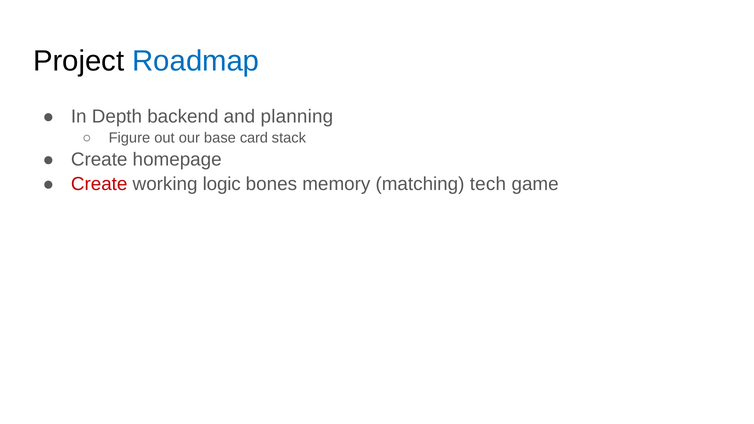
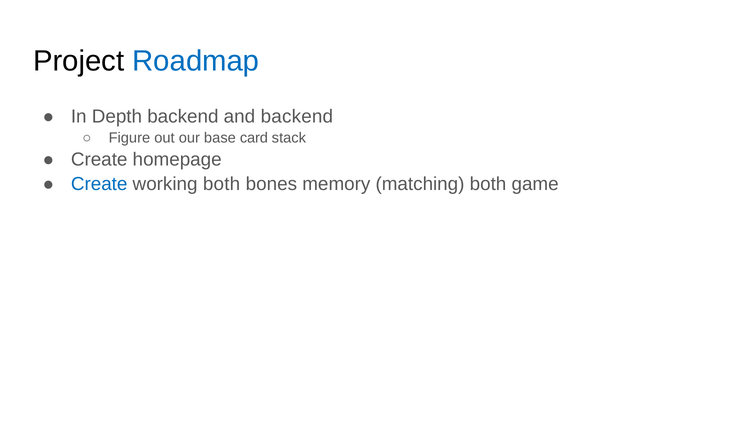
and planning: planning -> backend (297, 117)
Create colour: red -> blue (99, 184)
working logic: logic -> both (222, 184)
matching tech: tech -> both (488, 184)
